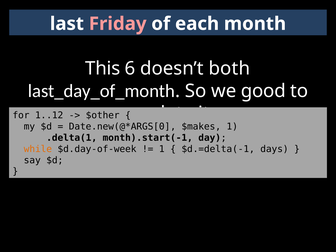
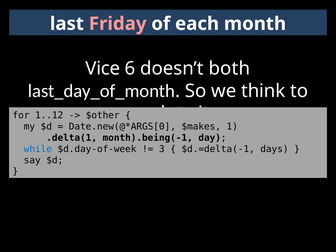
This: This -> Vice (103, 69)
good: good -> think (263, 91)
month).start(-1: month).start(-1 -> month).being(-1 (148, 138)
while colour: orange -> blue (38, 149)
1: 1 -> 3 (162, 149)
